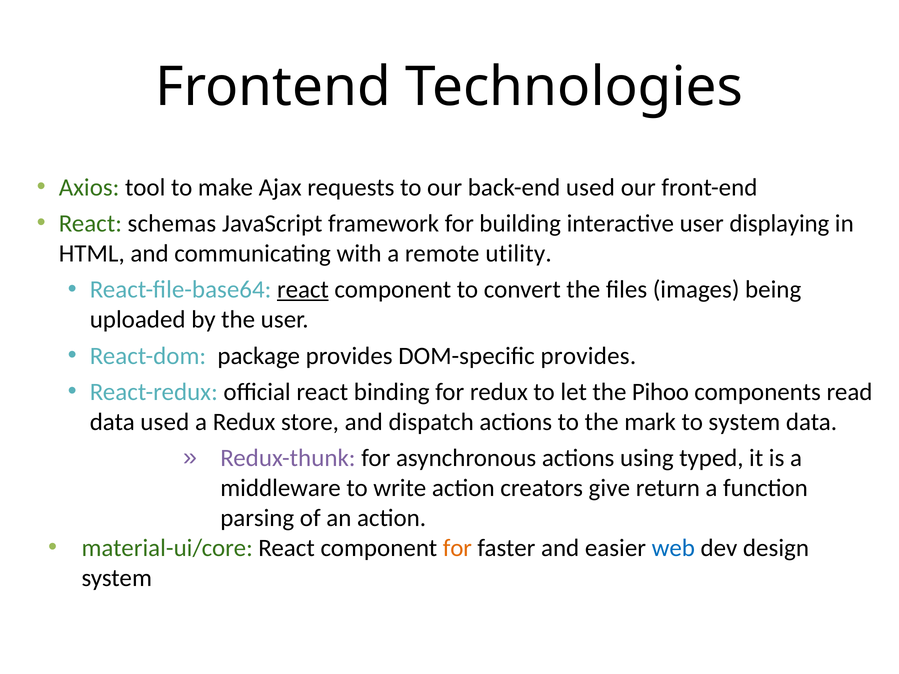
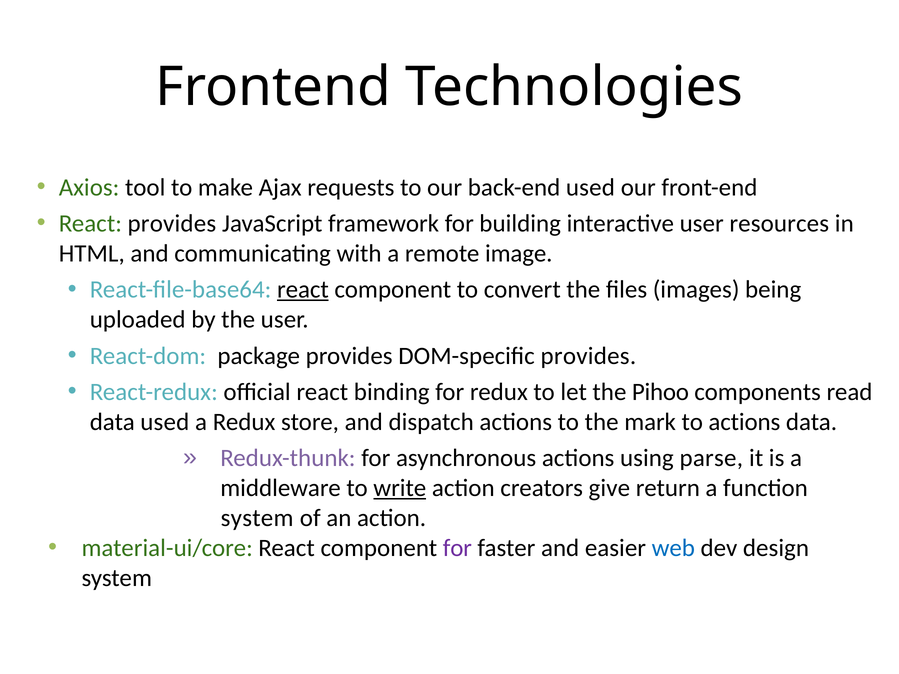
React schemas: schemas -> provides (172, 224)
displaying: displaying -> resources (779, 224)
utility: utility -> image (519, 254)
to system: system -> actions (744, 422)
typed: typed -> parse (711, 458)
write underline: none -> present (400, 488)
parsing: parsing -> system (257, 518)
for colour: orange -> purple (457, 548)
